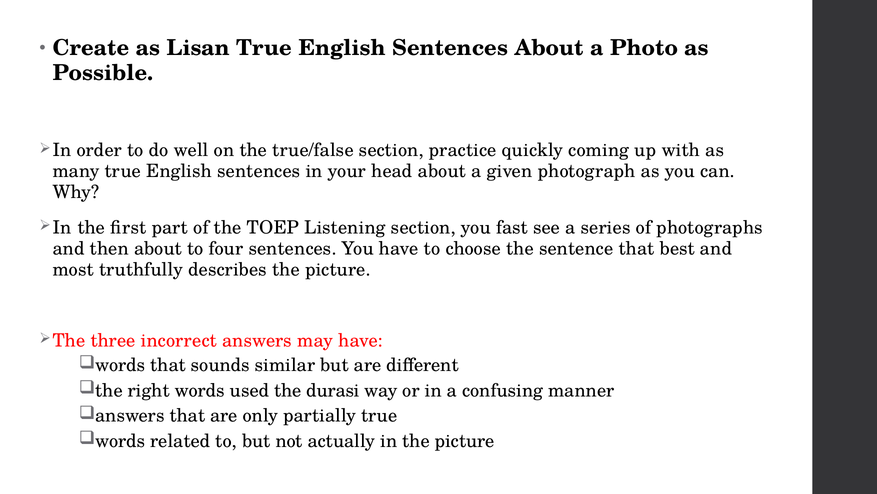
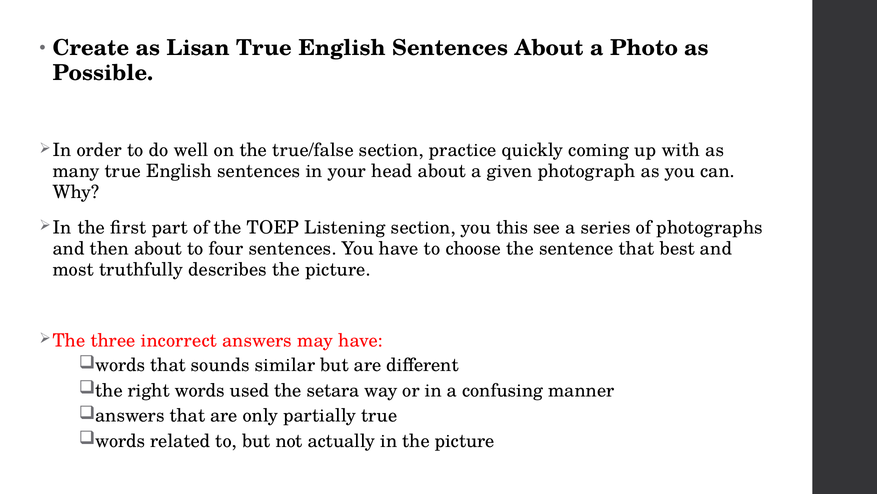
fast: fast -> this (512, 227)
durasi: durasi -> setara (333, 390)
